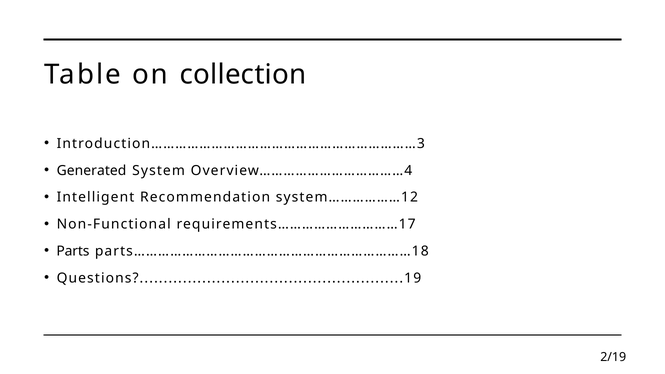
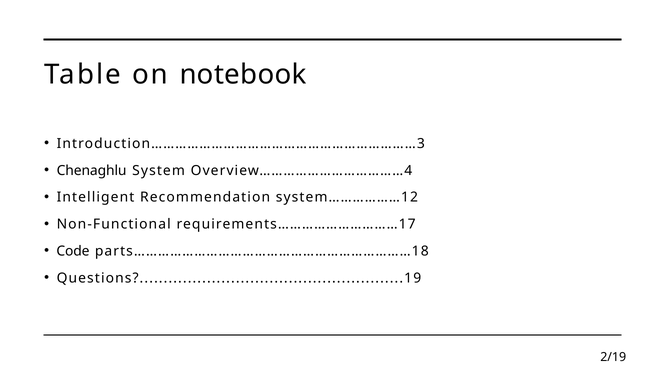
collection: collection -> notebook (243, 75)
Generated: Generated -> Chenaghlu (92, 171)
Parts: Parts -> Code (73, 251)
